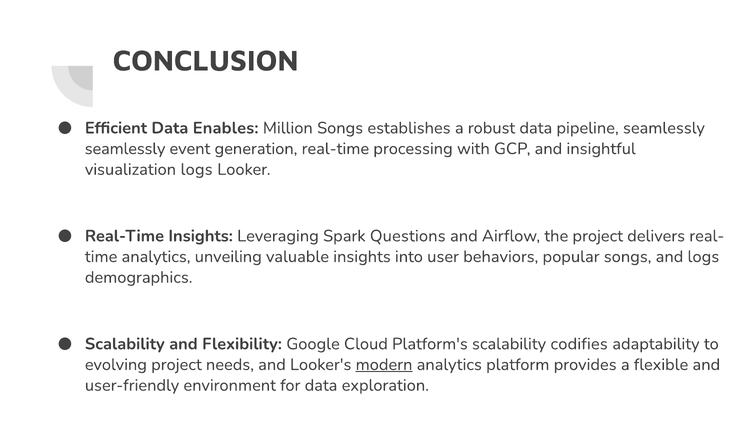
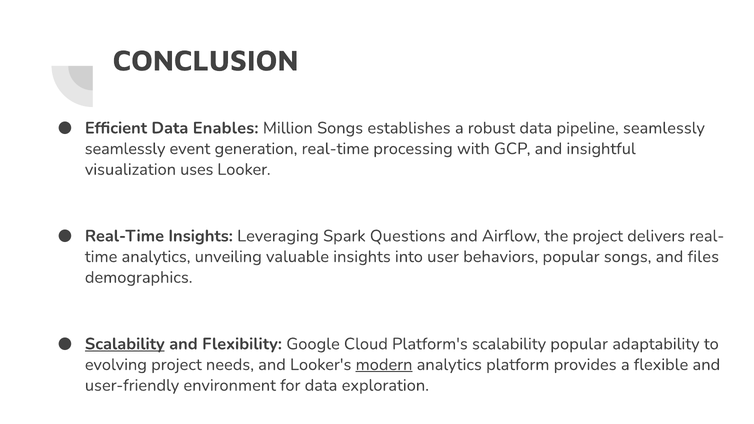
visualization logs: logs -> uses (197, 169)
and logs: logs -> files (703, 257)
Scalability underline: none -> present (125, 344)
scalability codifies: codifies -> popular (579, 344)
